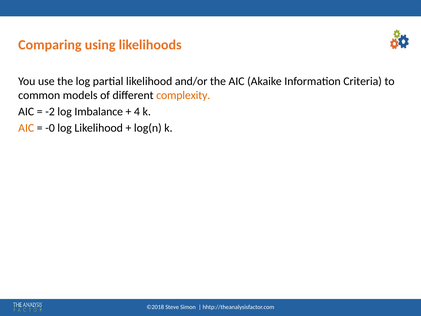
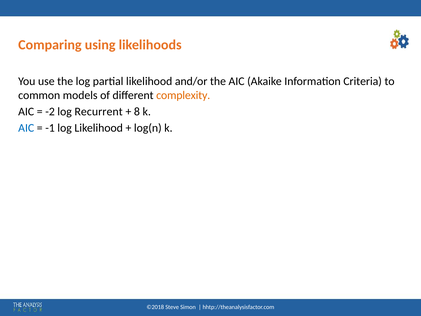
Imbalance: Imbalance -> Recurrent (99, 112)
4: 4 -> 8 (137, 112)
AIC colour: orange -> blue (26, 128)
-0: -0 -> -1 (50, 128)
